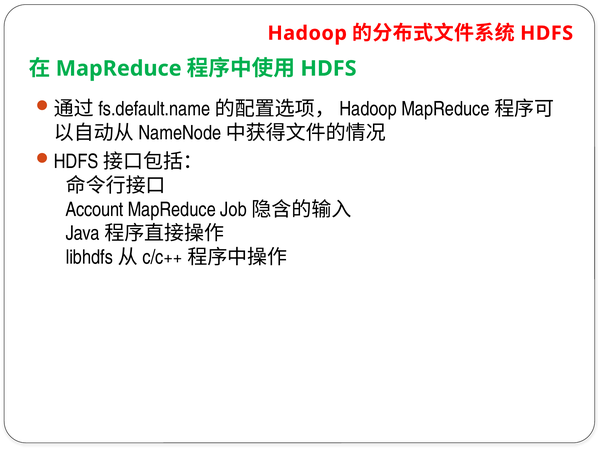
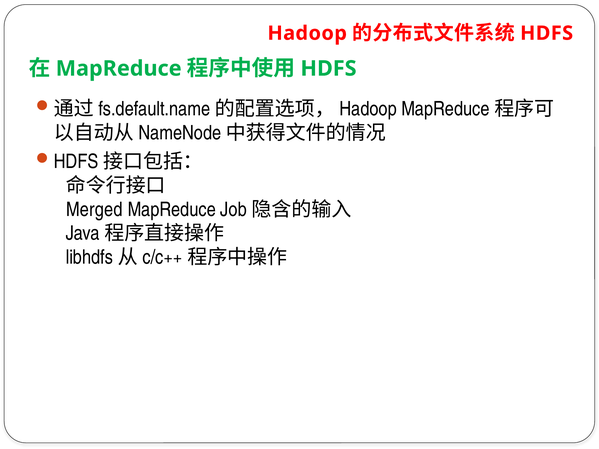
Account: Account -> Merged (94, 210)
